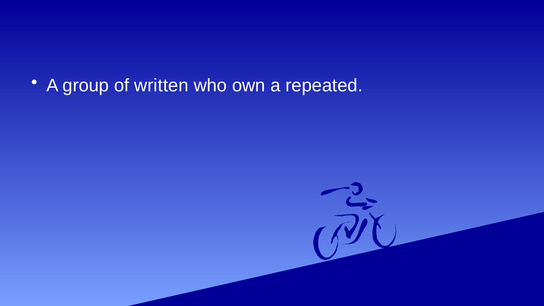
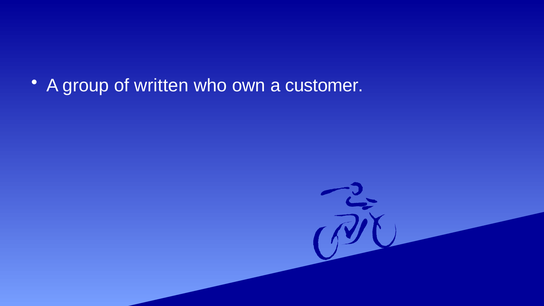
repeated: repeated -> customer (324, 86)
